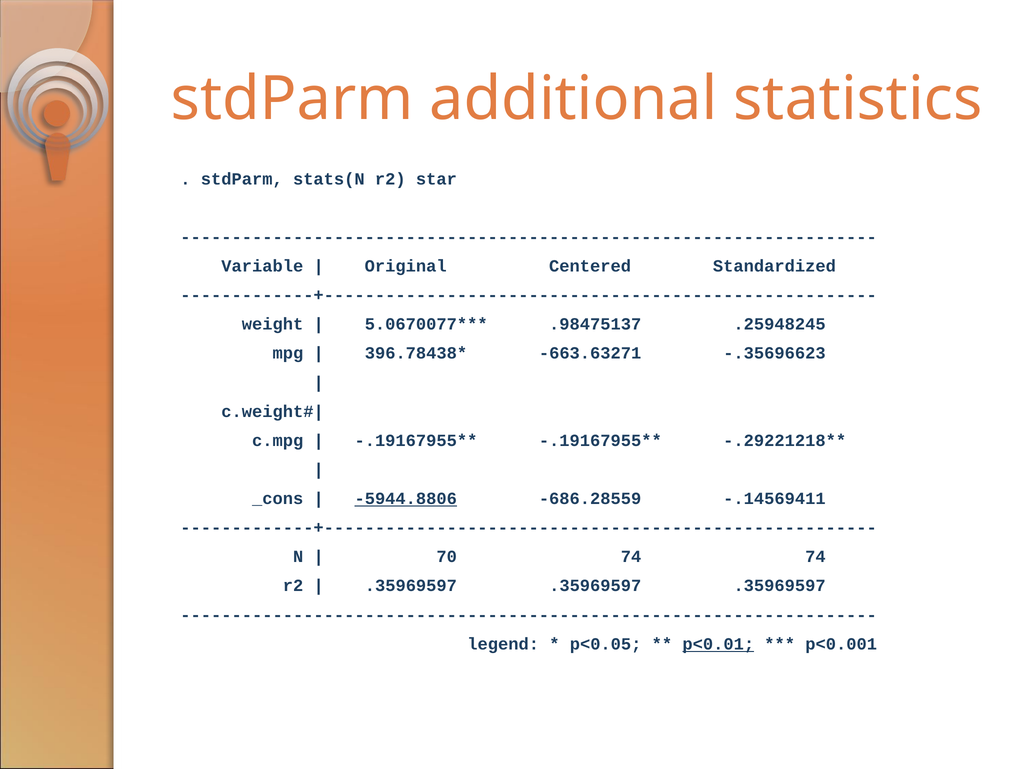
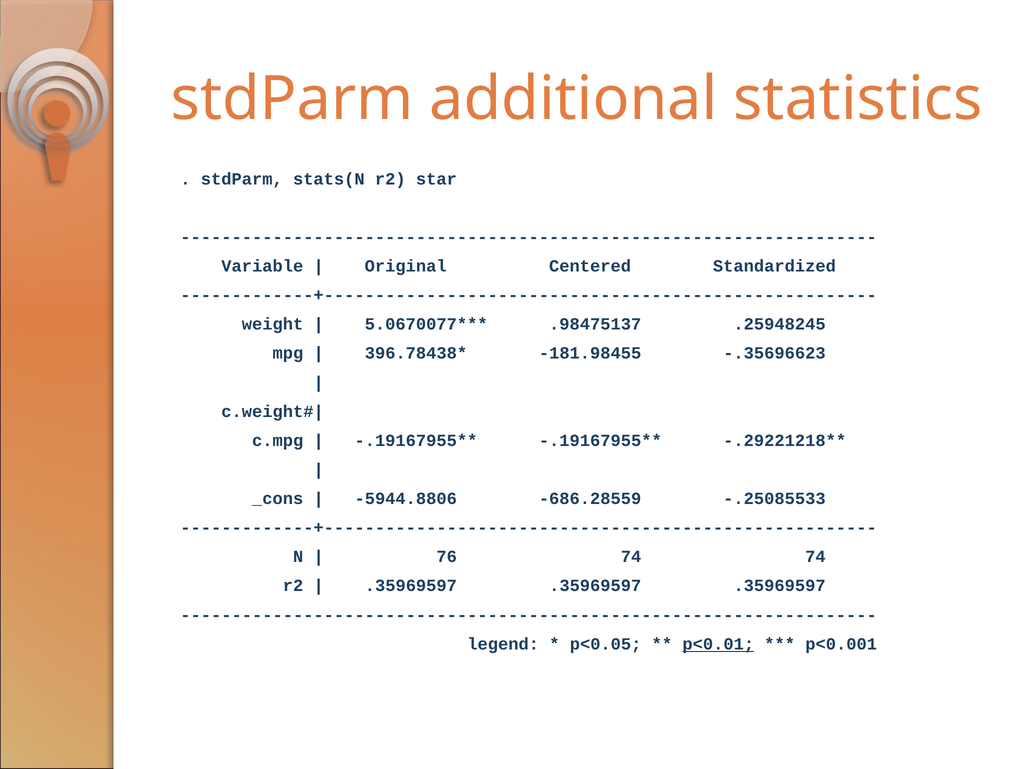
-663.63271: -663.63271 -> -181.98455 (590, 353)
-5944.8806 underline: present -> none (406, 498)
-.14569411: -.14569411 -> -.25085533 (774, 498)
70: 70 -> 76 (447, 557)
